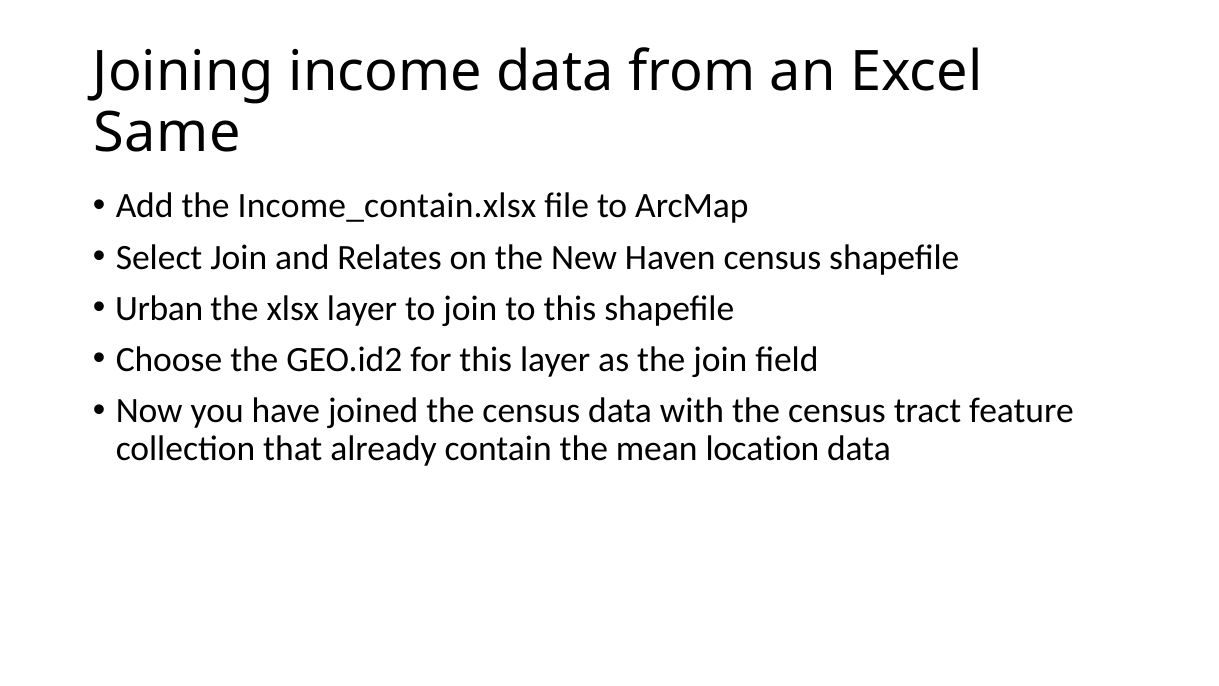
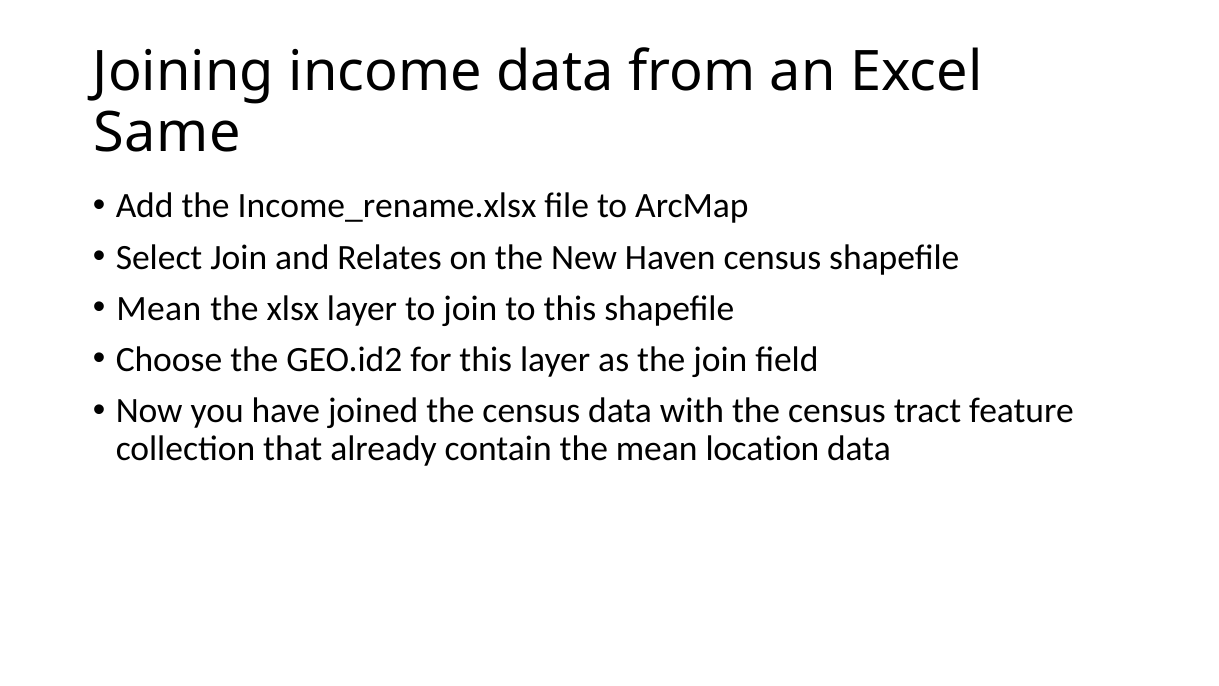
Income_contain.xlsx: Income_contain.xlsx -> Income_rename.xlsx (387, 206)
Urban: Urban -> Mean (159, 308)
